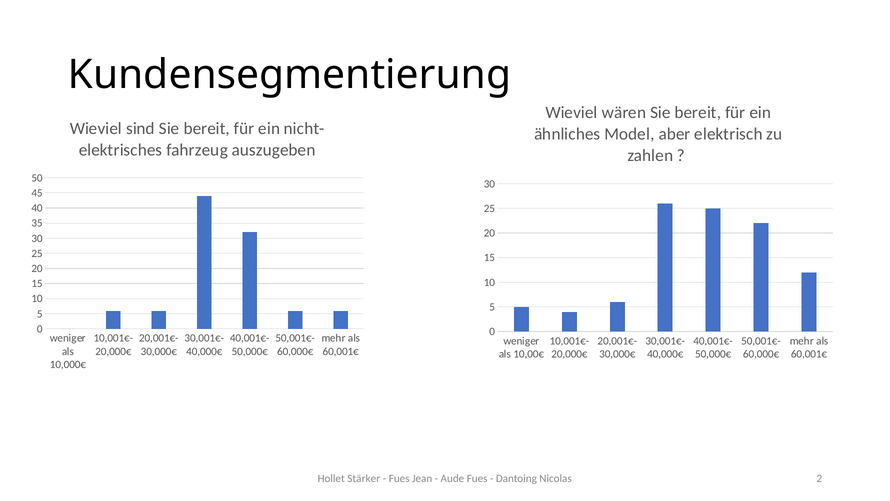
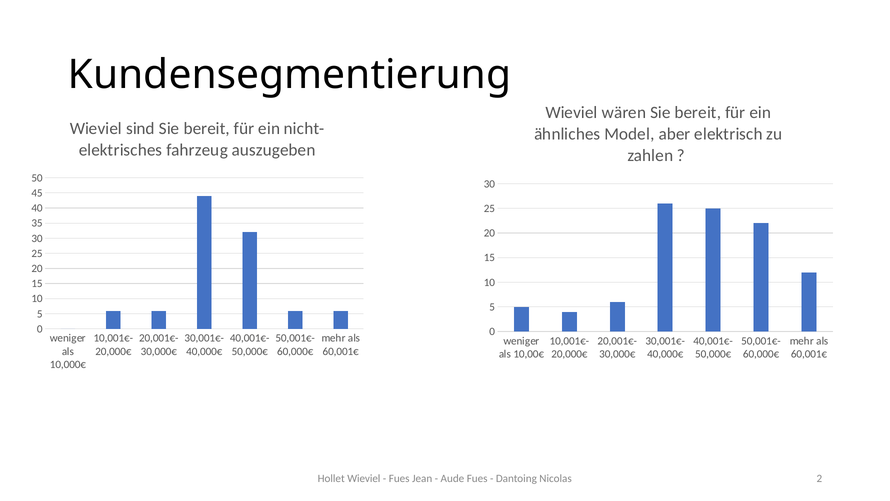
Hollet Stärker: Stärker -> Wieviel (364, 478)
